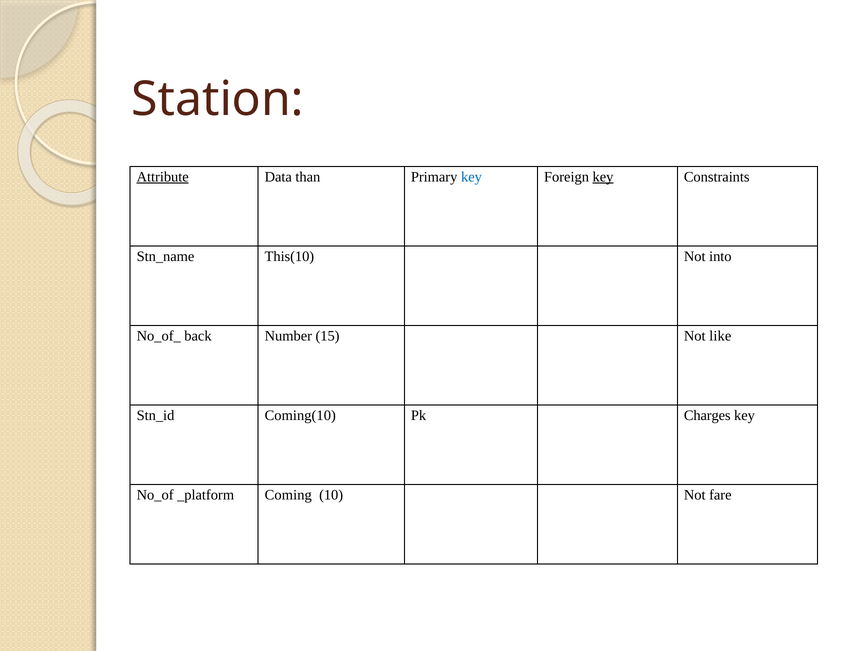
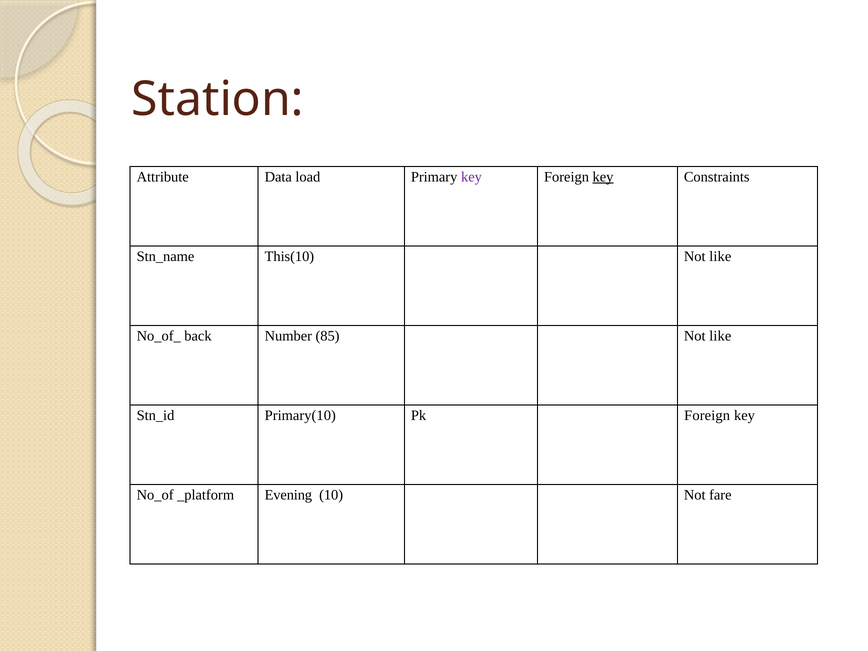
Attribute underline: present -> none (163, 177)
than: than -> load (308, 177)
key colour: blue -> purple (471, 177)
into: into -> like (720, 256)
15: 15 -> 85 (328, 336)
Coming(10: Coming(10 -> Primary(10 (300, 416)
Pk Charges: Charges -> Foreign (707, 416)
Coming: Coming -> Evening (288, 495)
